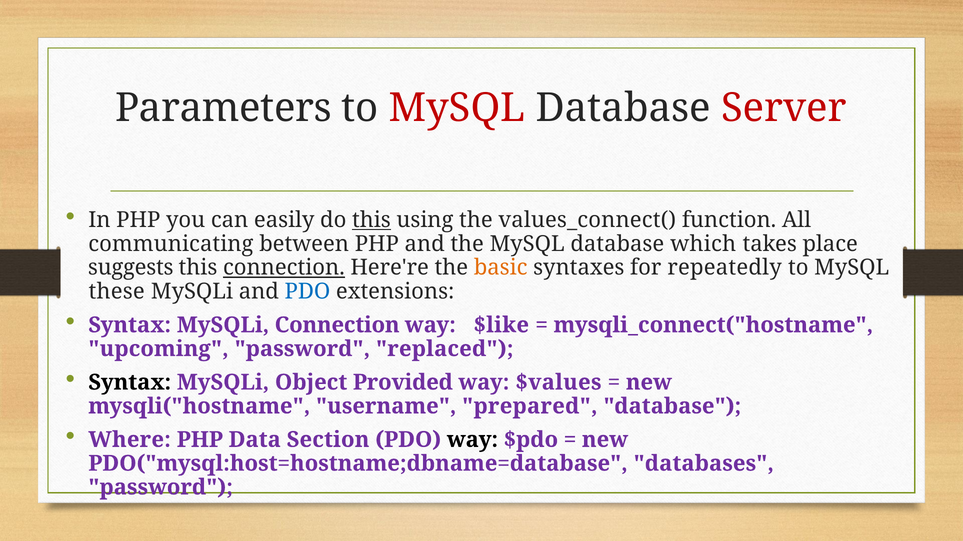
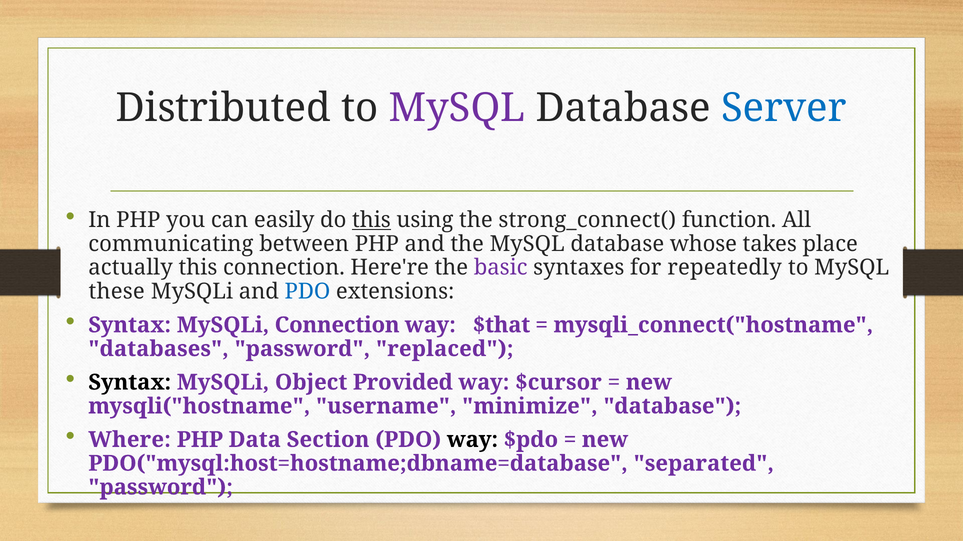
Parameters: Parameters -> Distributed (223, 108)
MySQL colour: red -> purple (457, 108)
Server colour: red -> blue (784, 108)
values_connect(: values_connect( -> strong_connect( (587, 220)
which: which -> whose (703, 244)
suggests: suggests -> actually (131, 268)
connection underline: present -> none (284, 268)
basic colour: orange -> purple (501, 268)
$like: $like -> $that (501, 325)
upcoming: upcoming -> databases (159, 349)
$values: $values -> $cursor (558, 383)
prepared: prepared -> minimize (530, 407)
databases: databases -> separated (704, 464)
